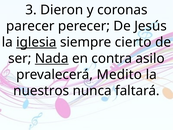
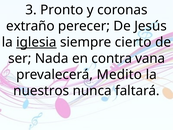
Dieron: Dieron -> Pronto (62, 10)
parecer: parecer -> extraño (30, 26)
Nada underline: present -> none (52, 58)
asilo: asilo -> vana (150, 58)
